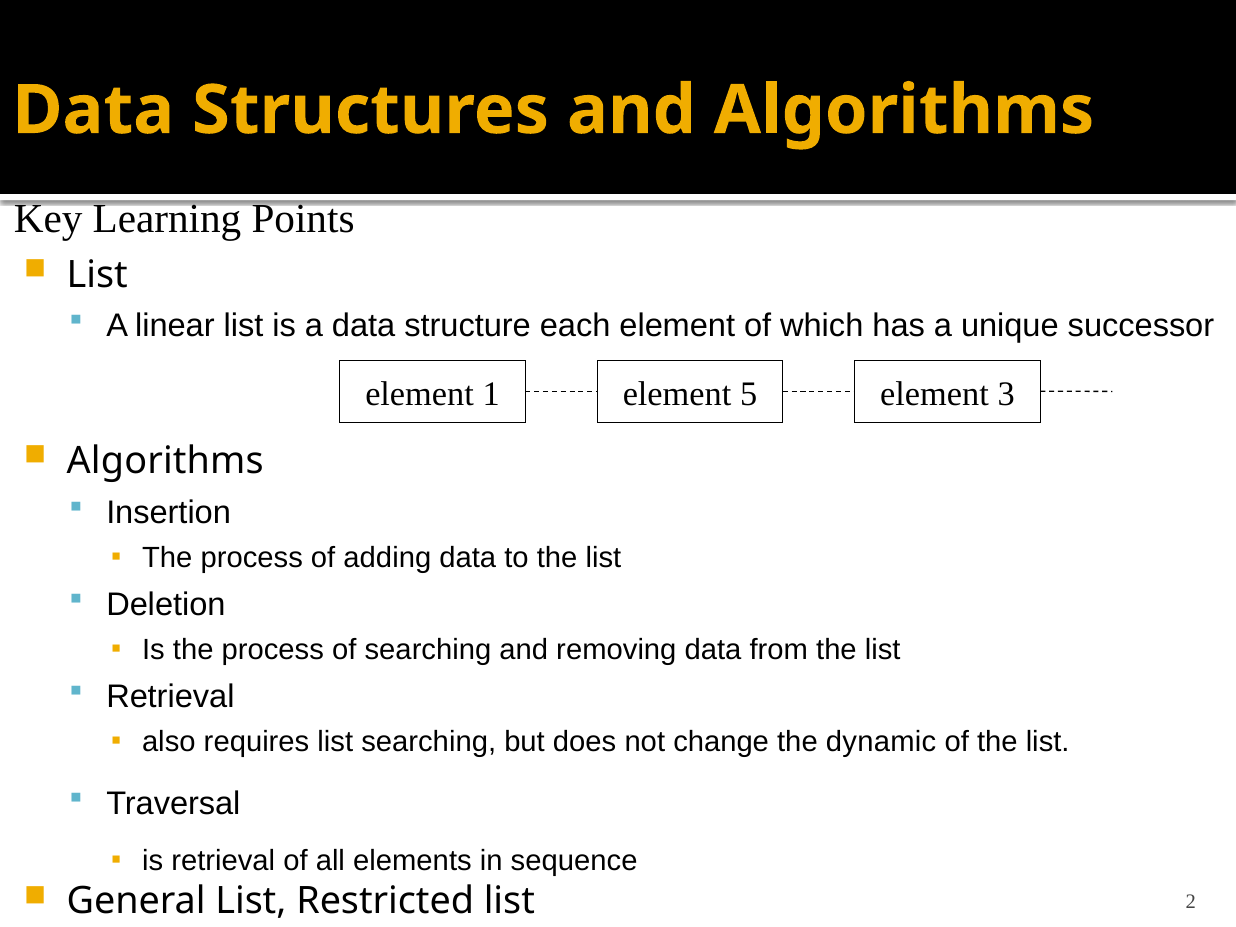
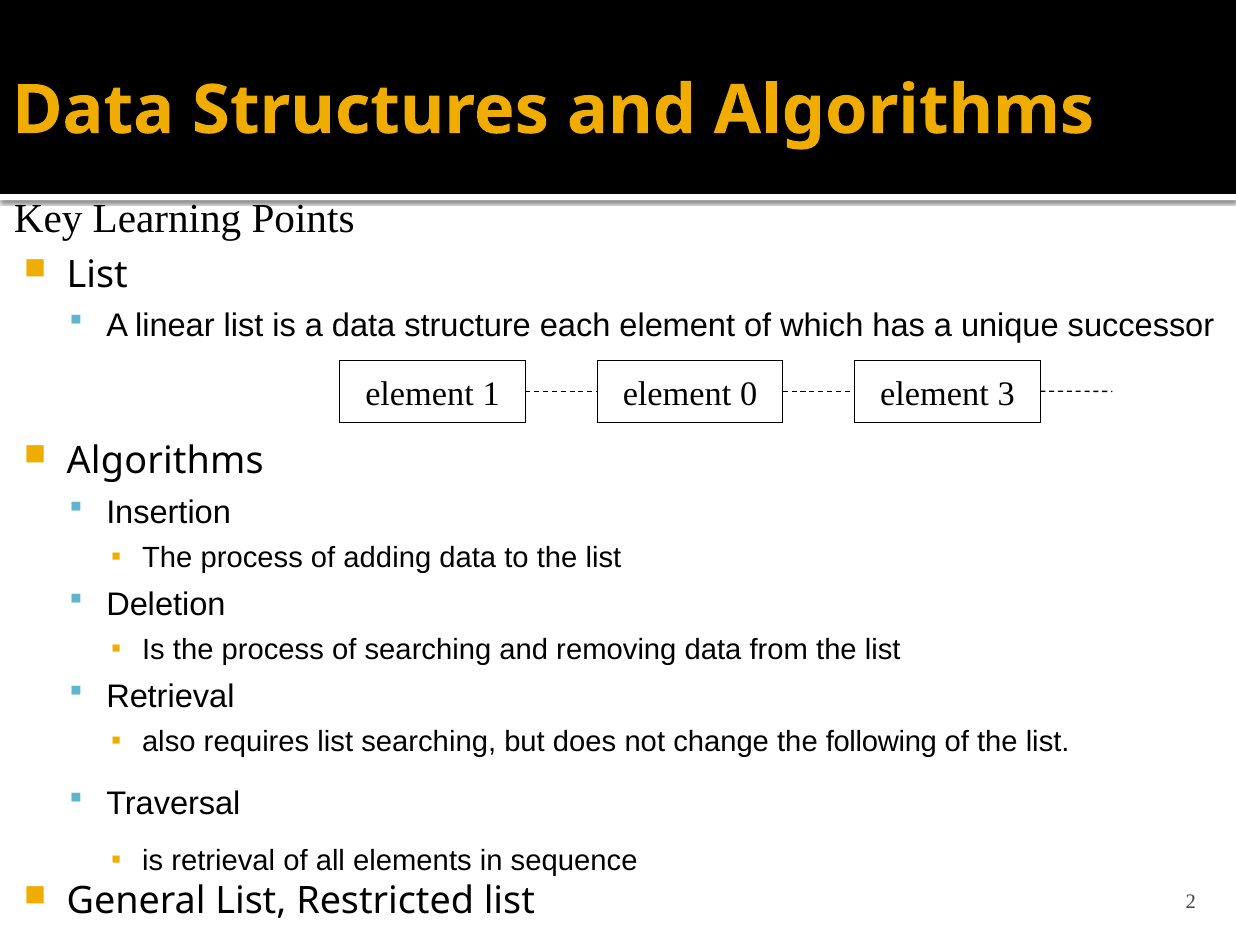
5: 5 -> 0 (749, 394)
dynamic: dynamic -> following (881, 742)
